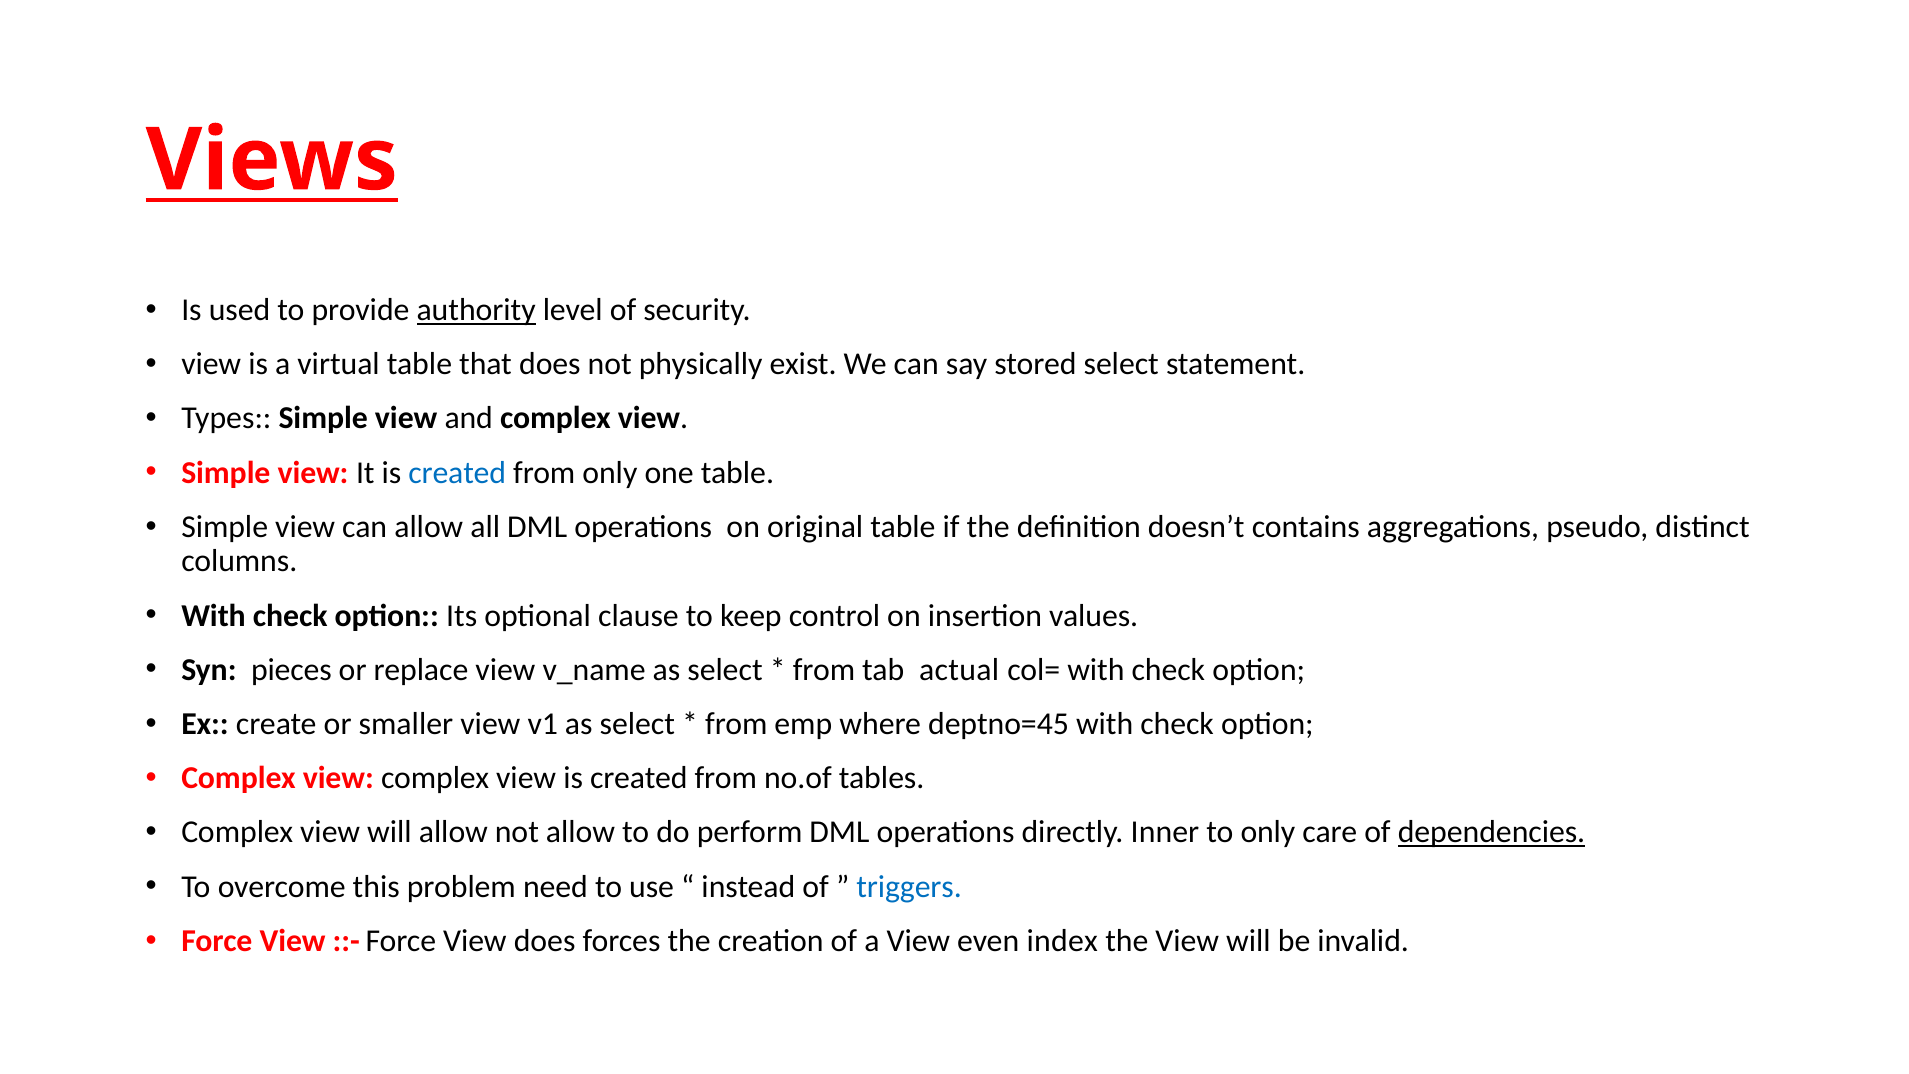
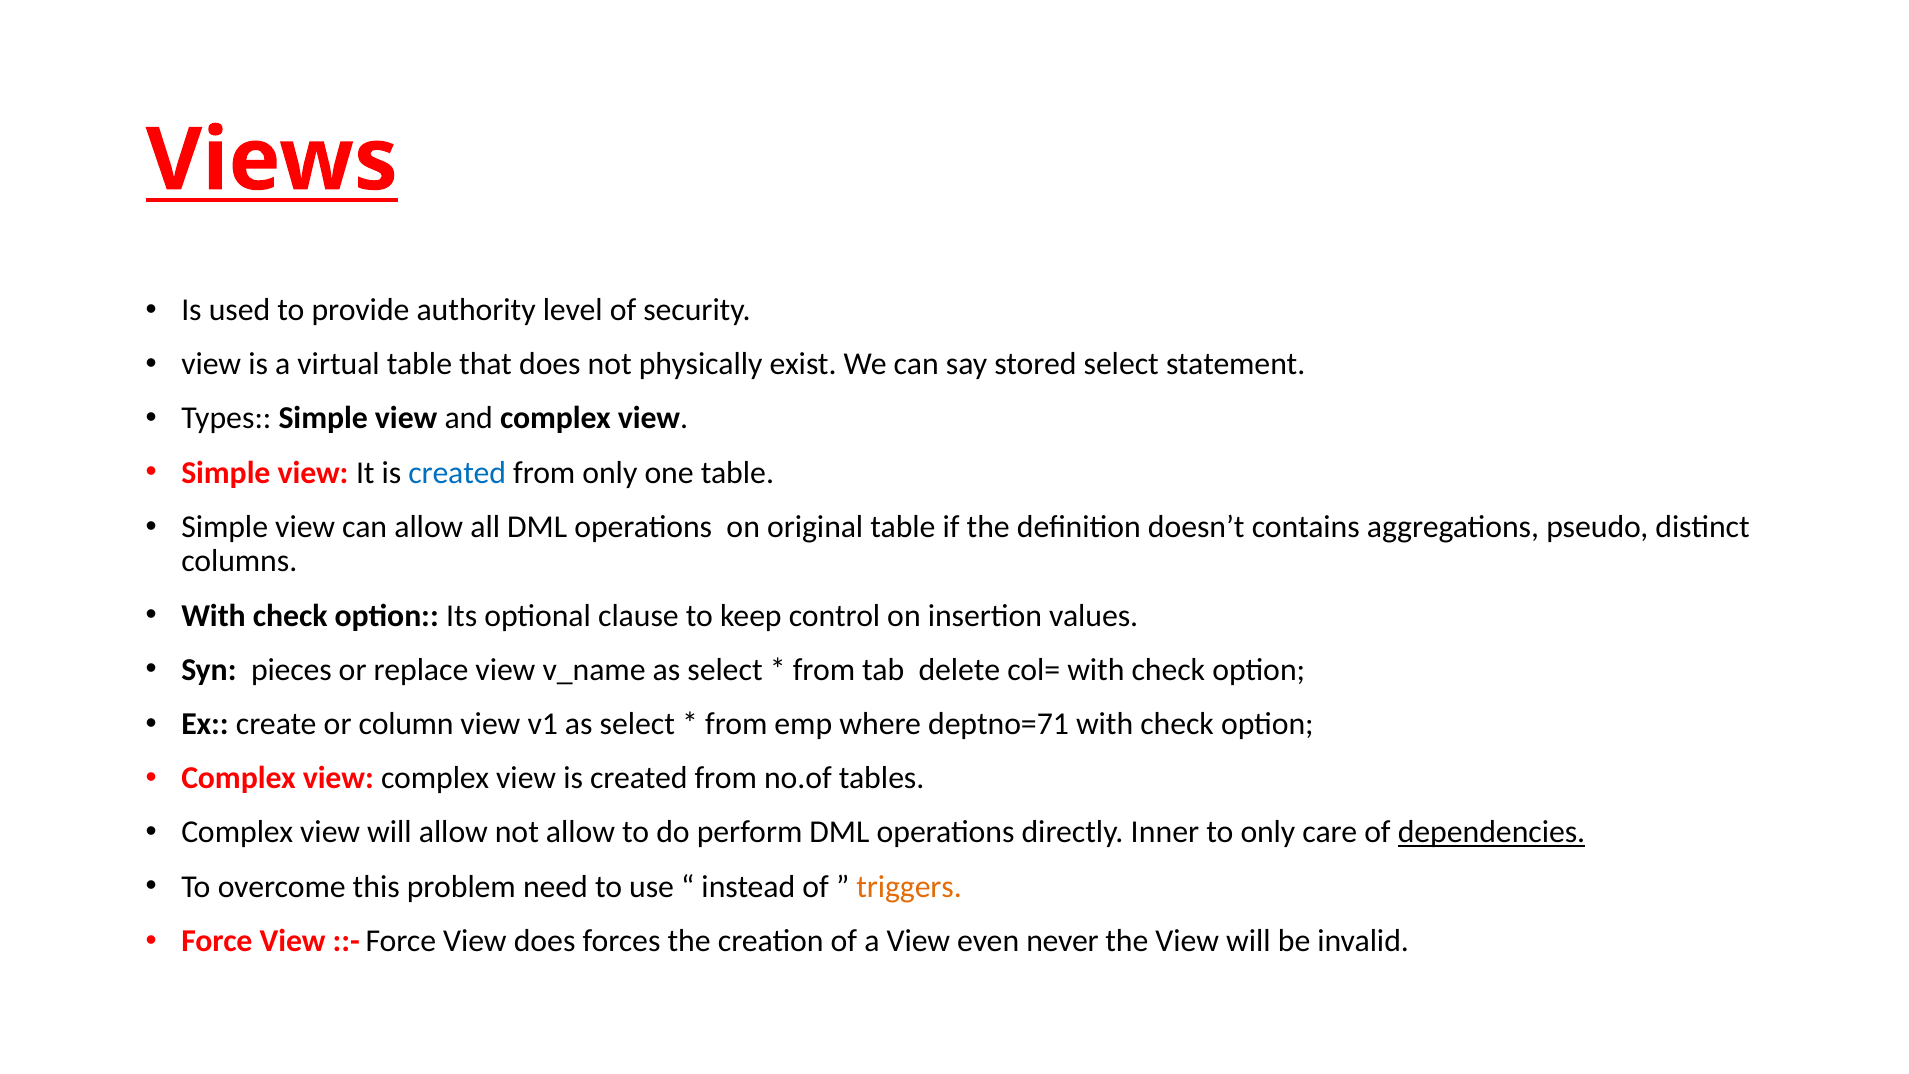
authority underline: present -> none (476, 310)
actual: actual -> delete (959, 670)
smaller: smaller -> column (406, 724)
deptno=45: deptno=45 -> deptno=71 (998, 724)
triggers colour: blue -> orange (909, 887)
index: index -> never (1063, 941)
